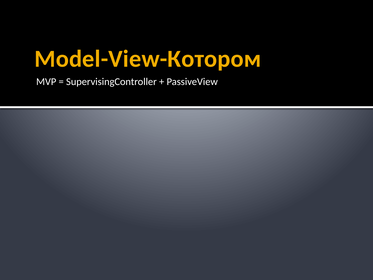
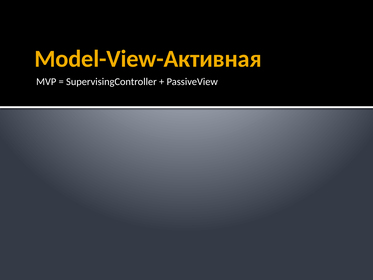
Model-View-Котором: Model-View-Котором -> Model-View-Активная (148, 59)
